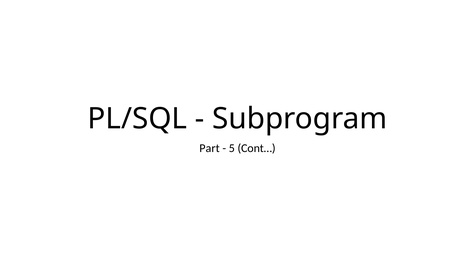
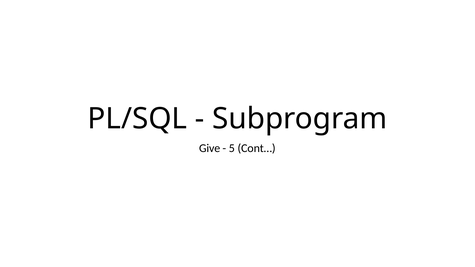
Part: Part -> Give (210, 148)
